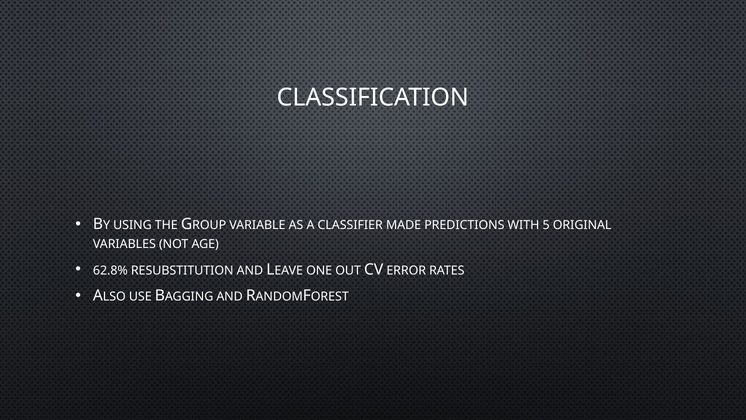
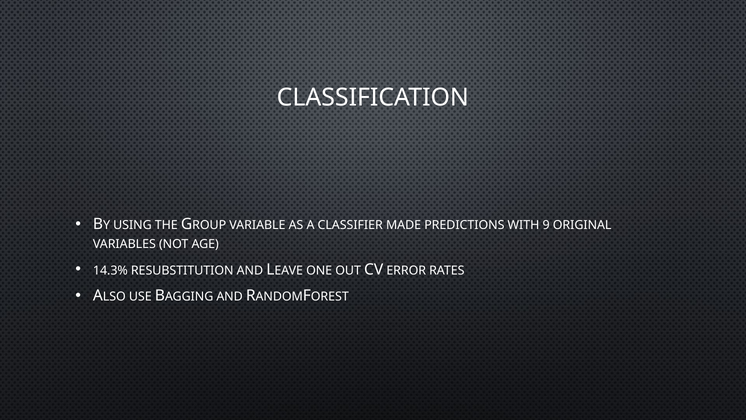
5: 5 -> 9 (546, 225)
62.8%: 62.8% -> 14.3% (110, 270)
